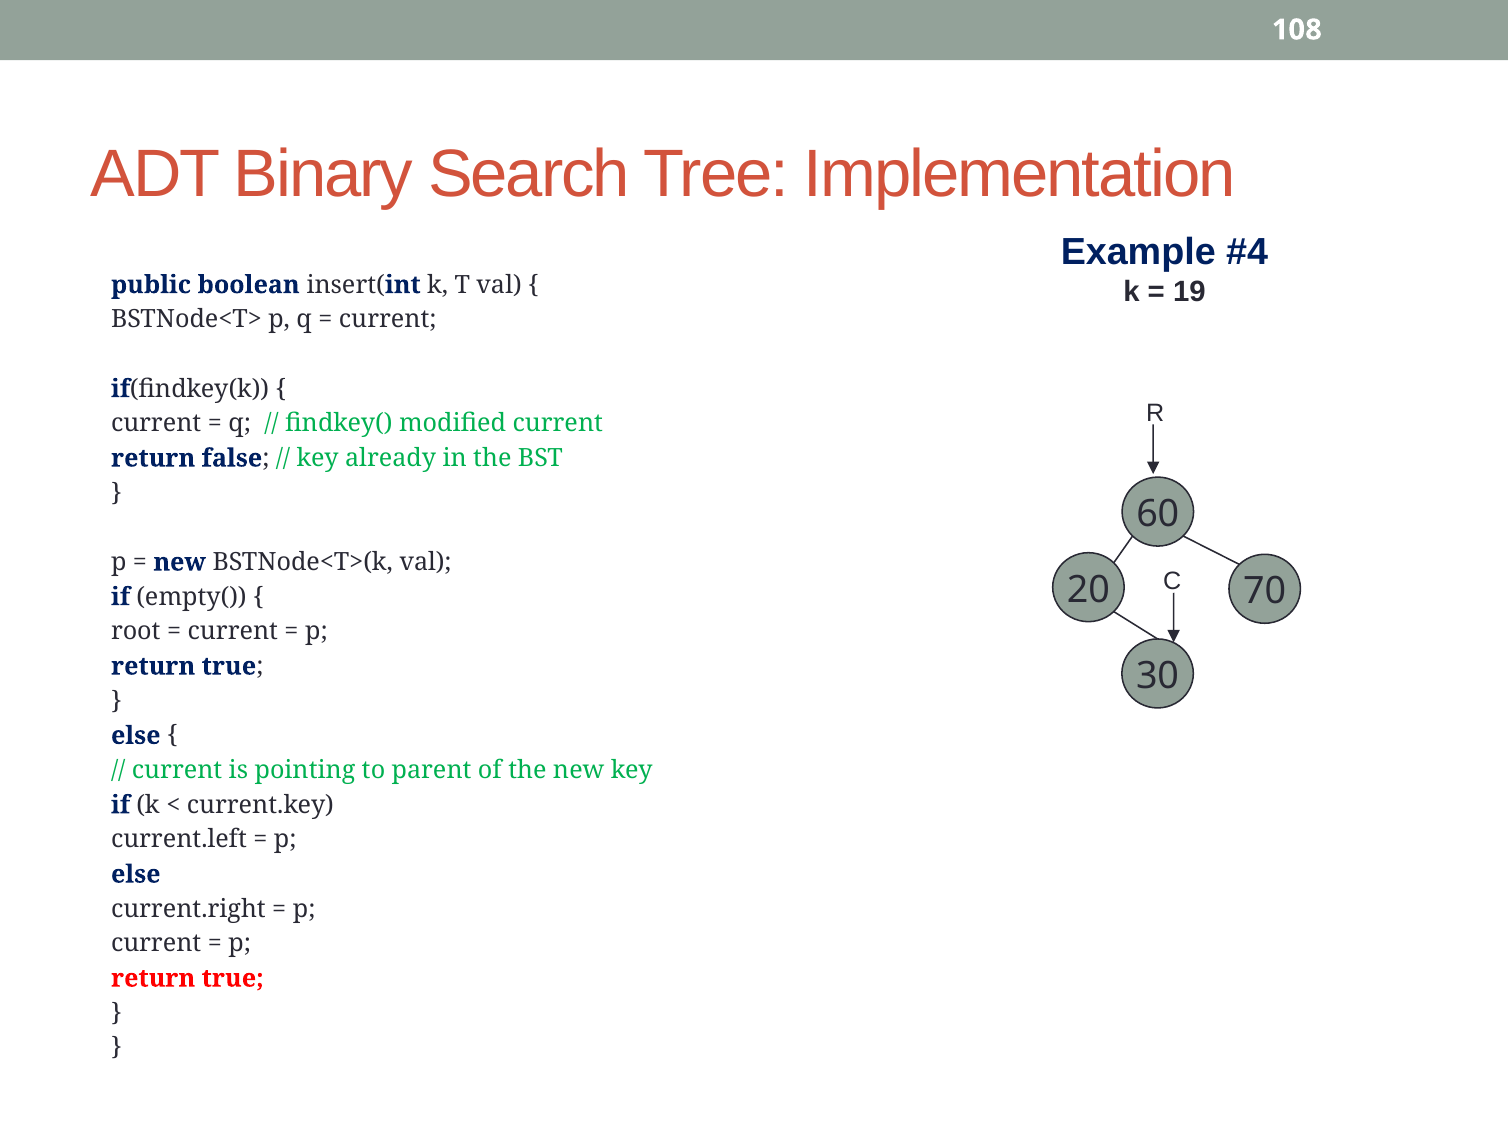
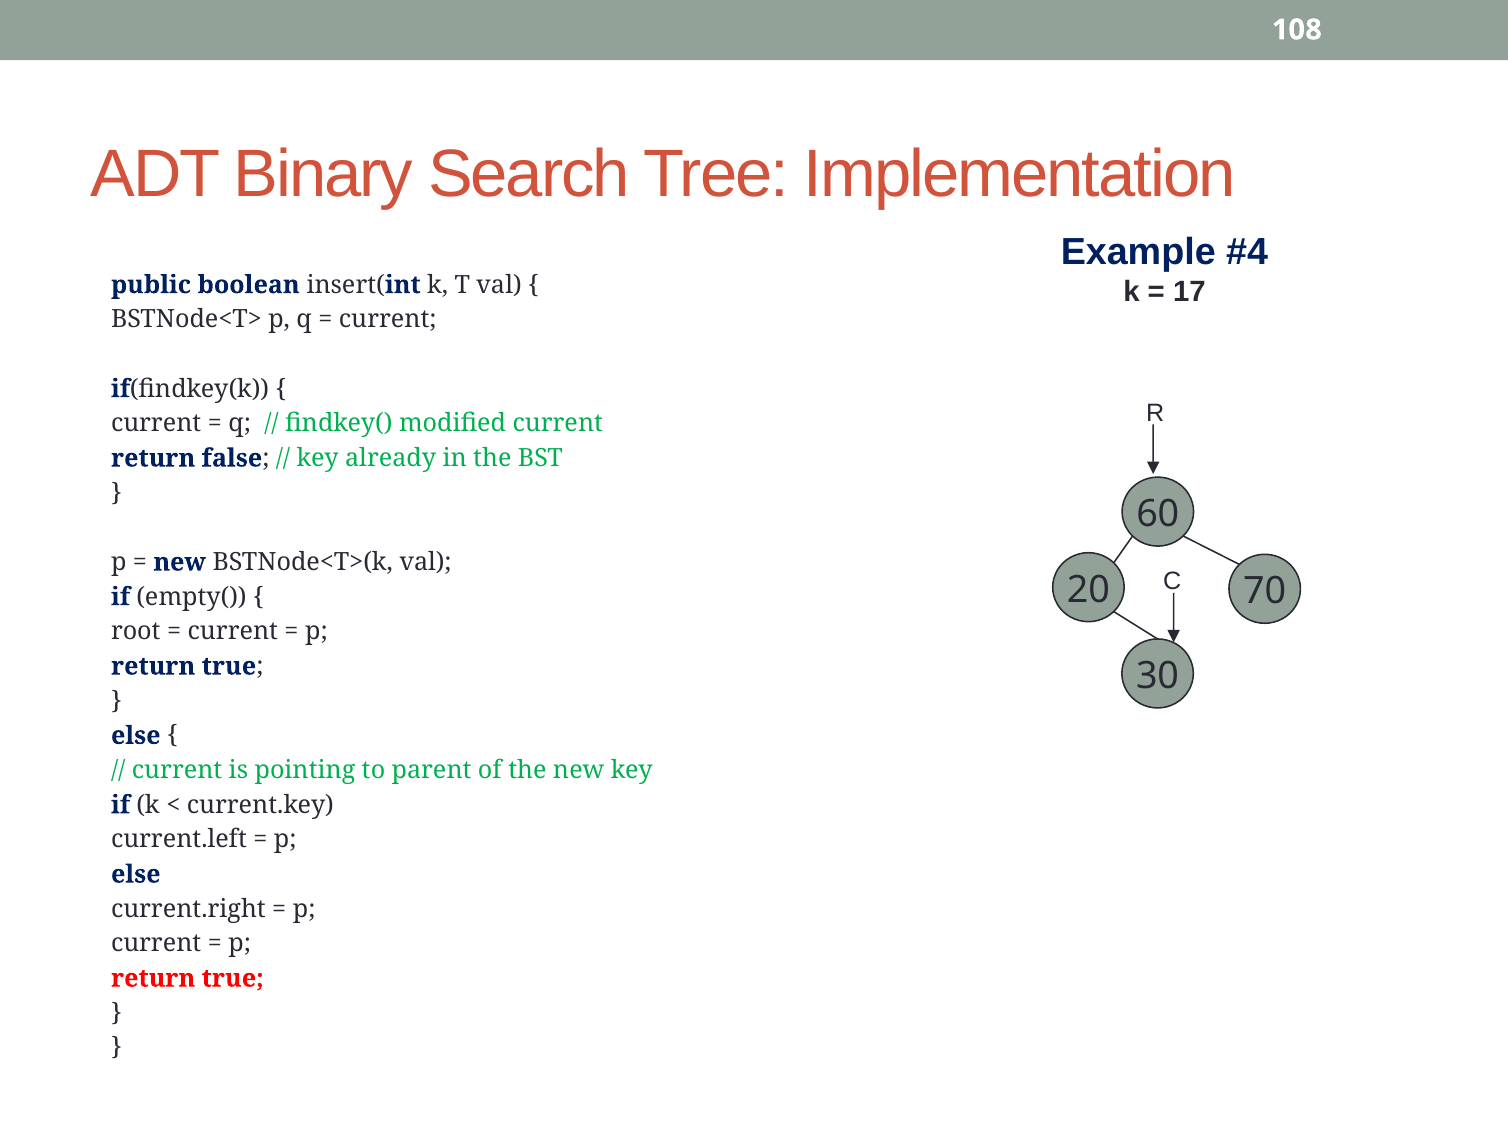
19: 19 -> 17 (1189, 292)
